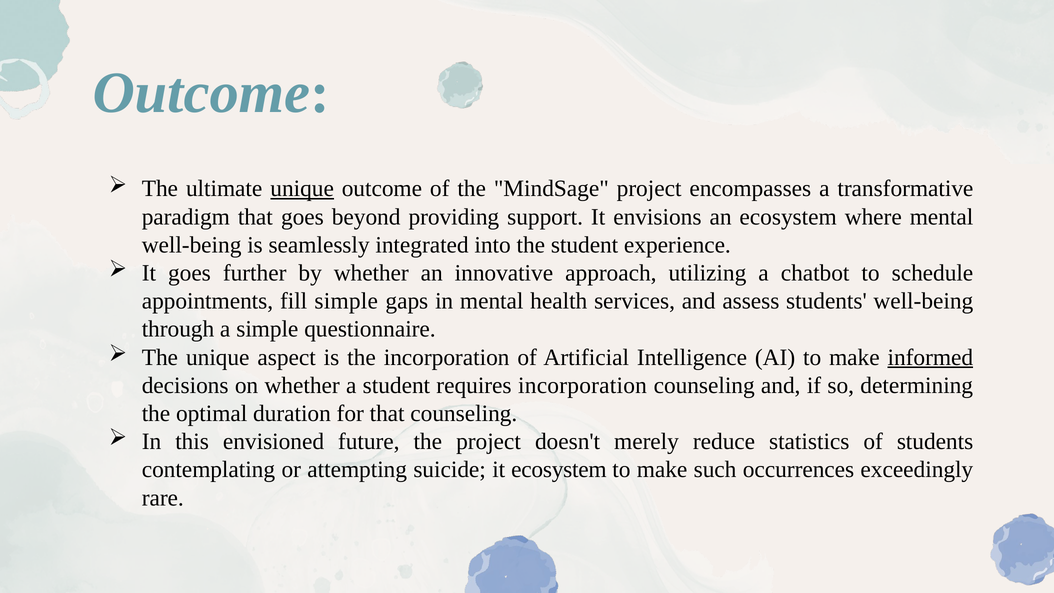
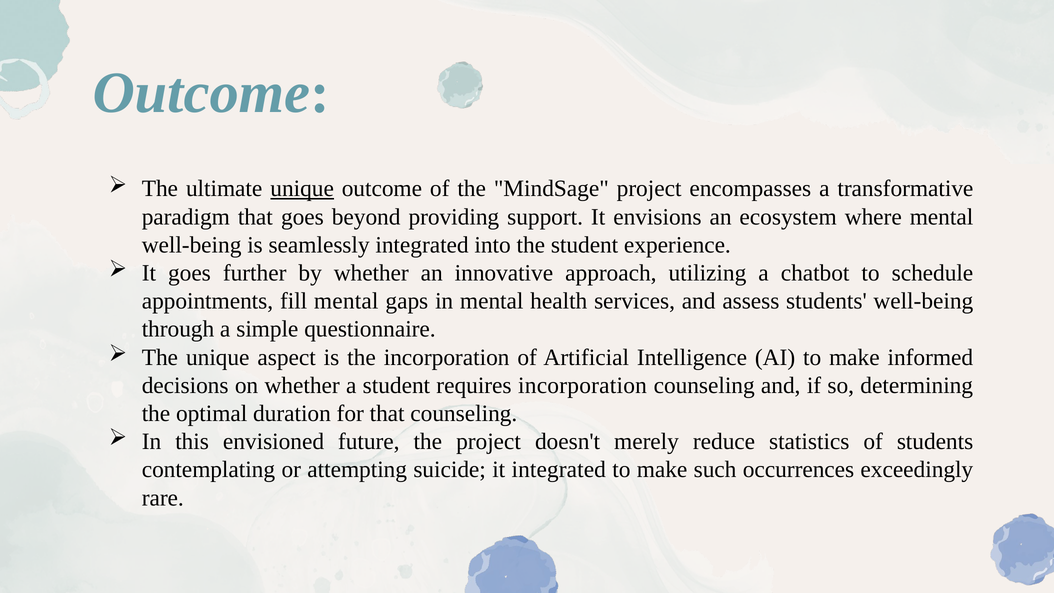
fill simple: simple -> mental (346, 301)
informed underline: present -> none (930, 357)
it ecosystem: ecosystem -> integrated (559, 470)
